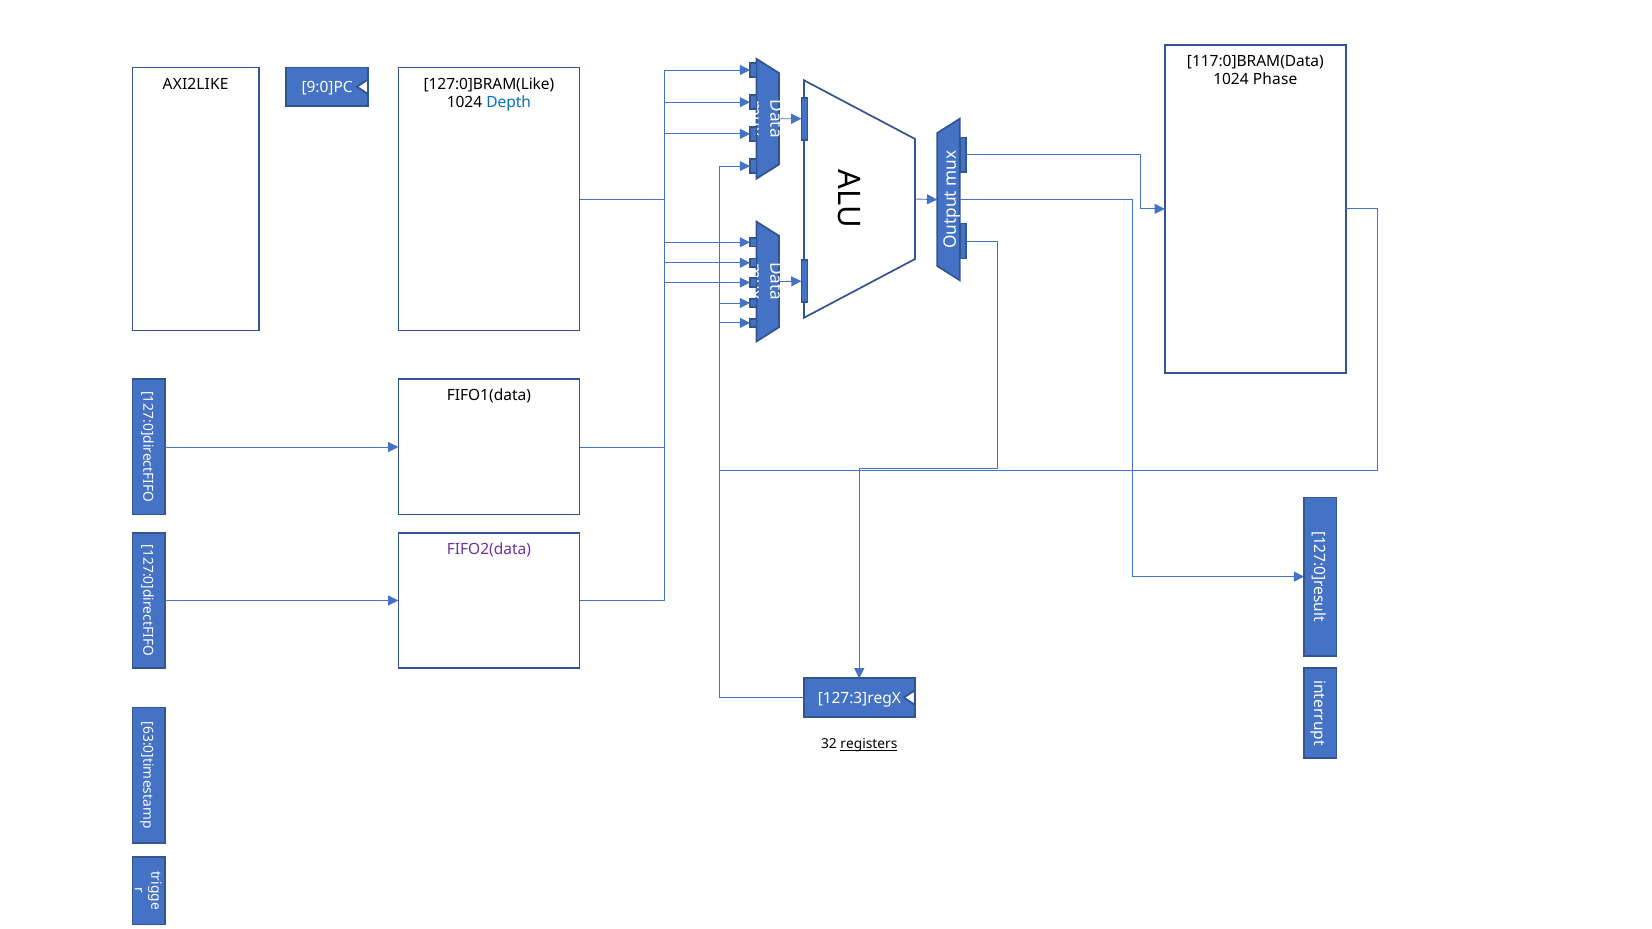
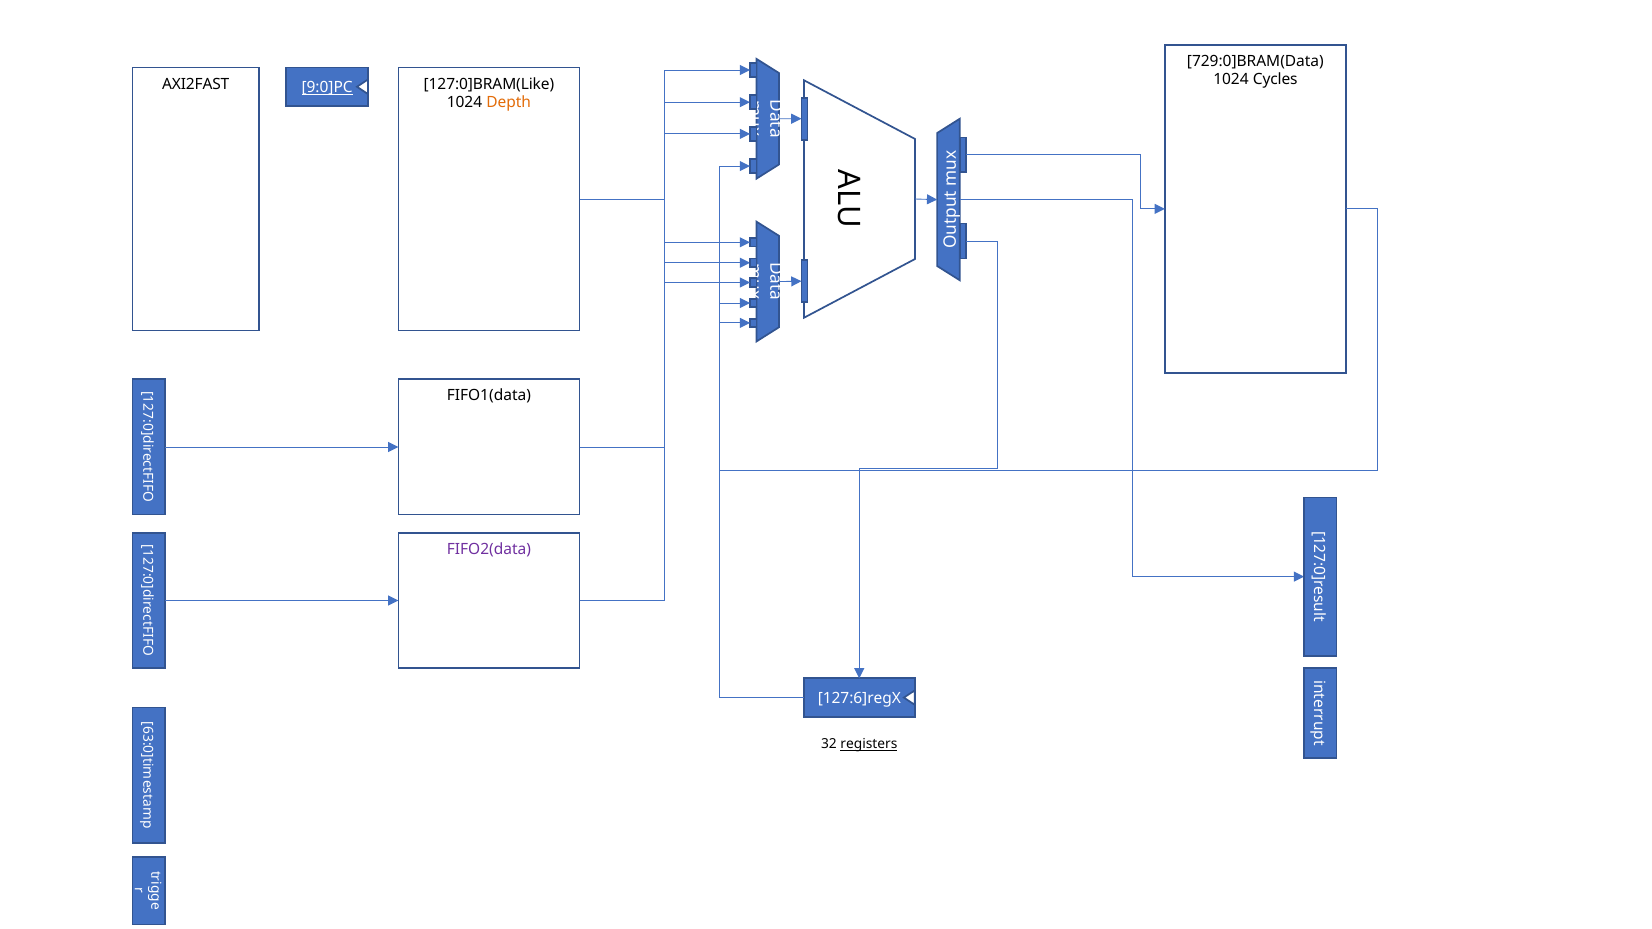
117:0]BRAM(Data: 117:0]BRAM(Data -> 729:0]BRAM(Data (1255, 61)
Phase: Phase -> Cycles (1275, 80)
AXI2LIKE: AXI2LIKE -> AXI2FAST (196, 84)
9:0]PC underline: none -> present (327, 88)
Depth colour: blue -> orange (509, 103)
127:3]regX: 127:3]regX -> 127:6]regX (859, 699)
